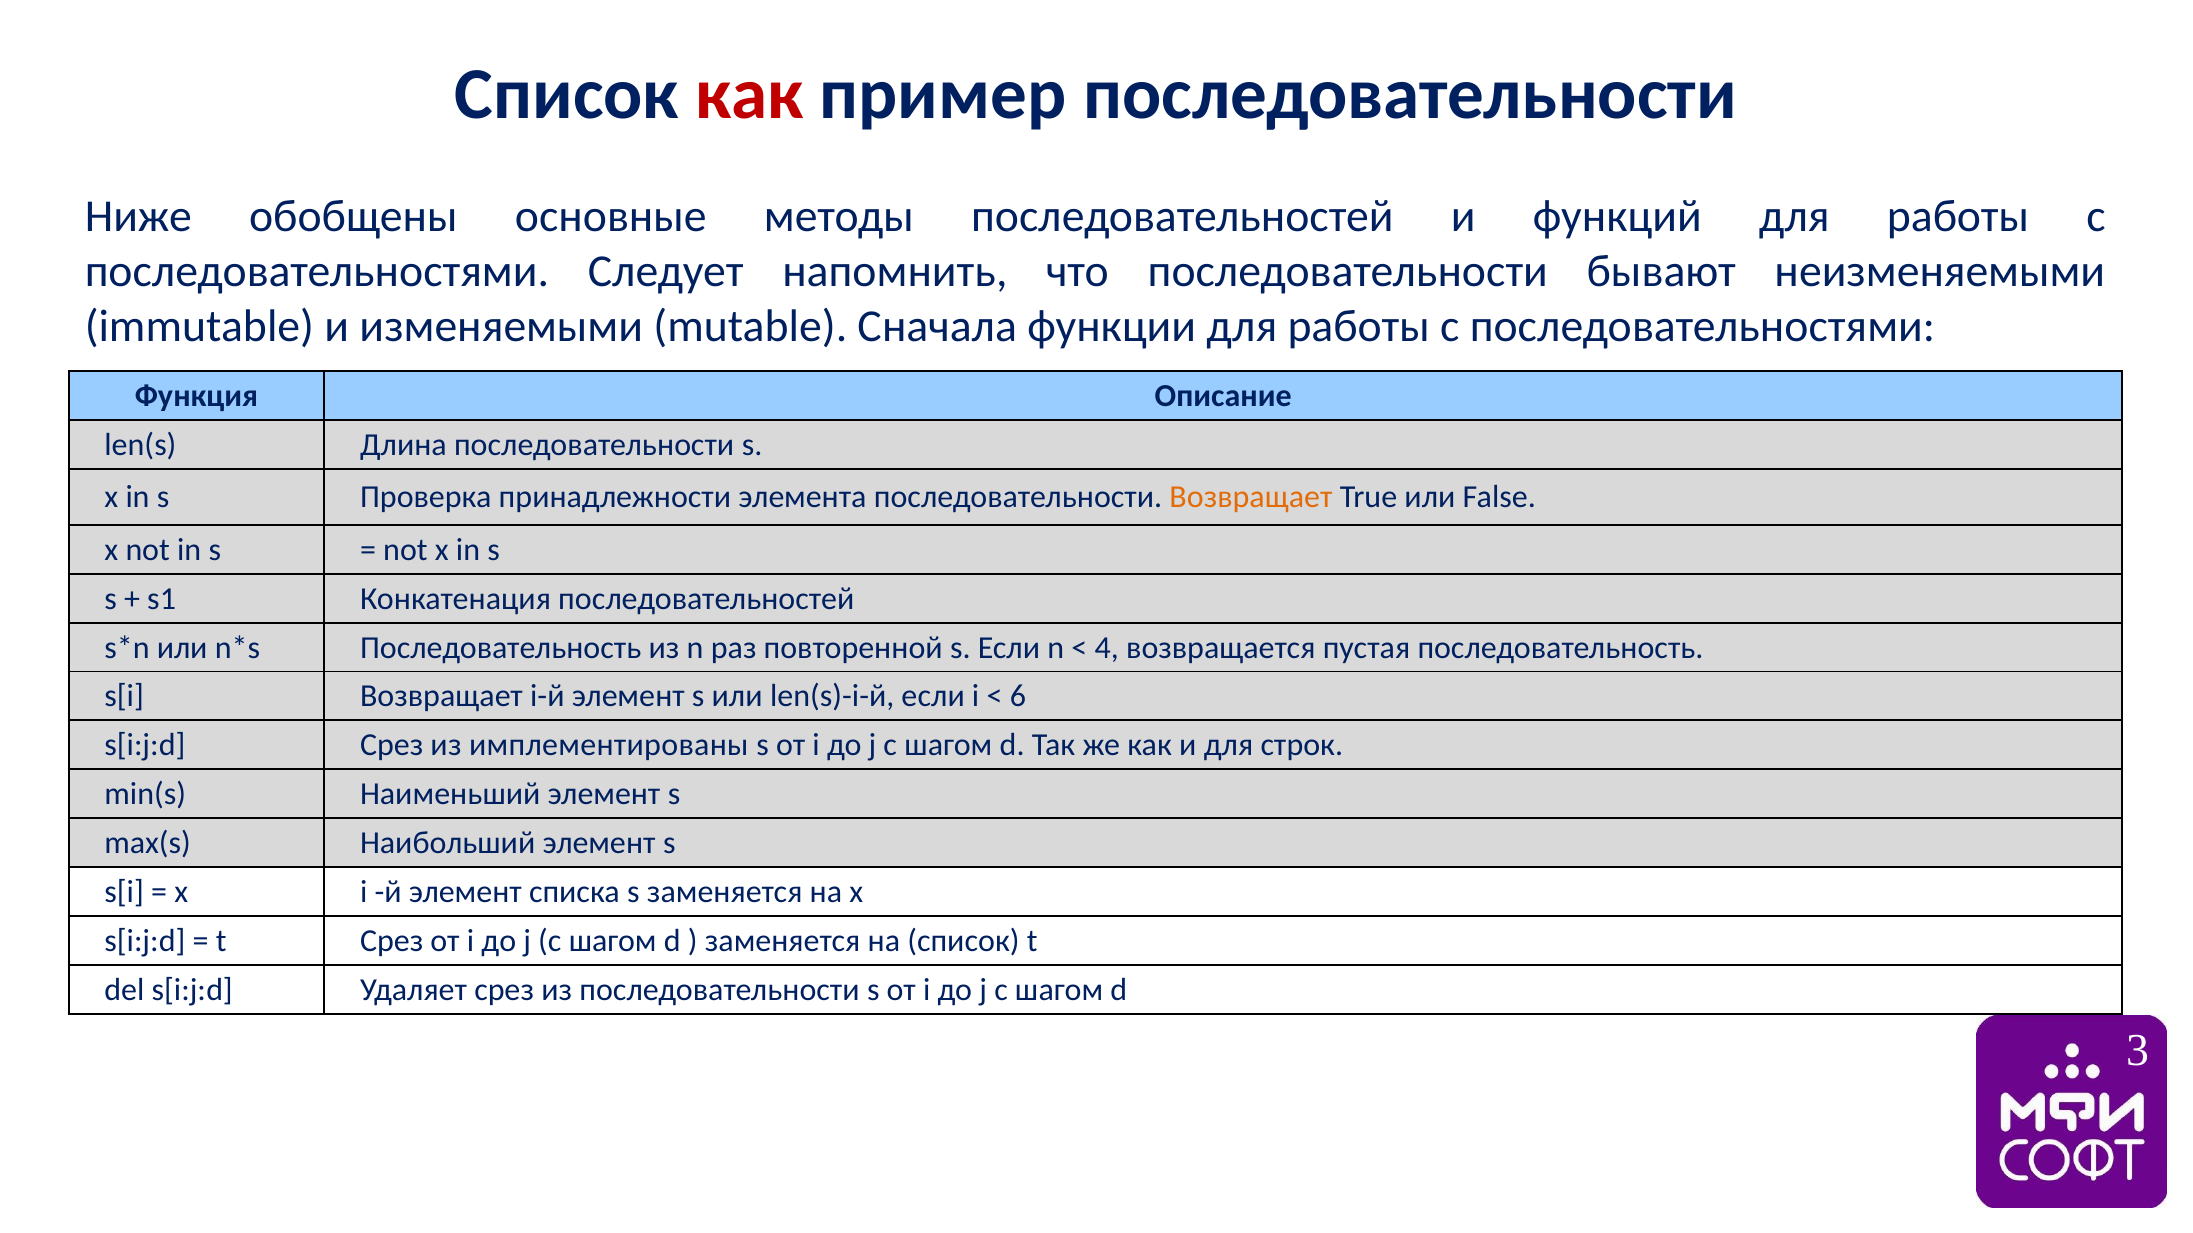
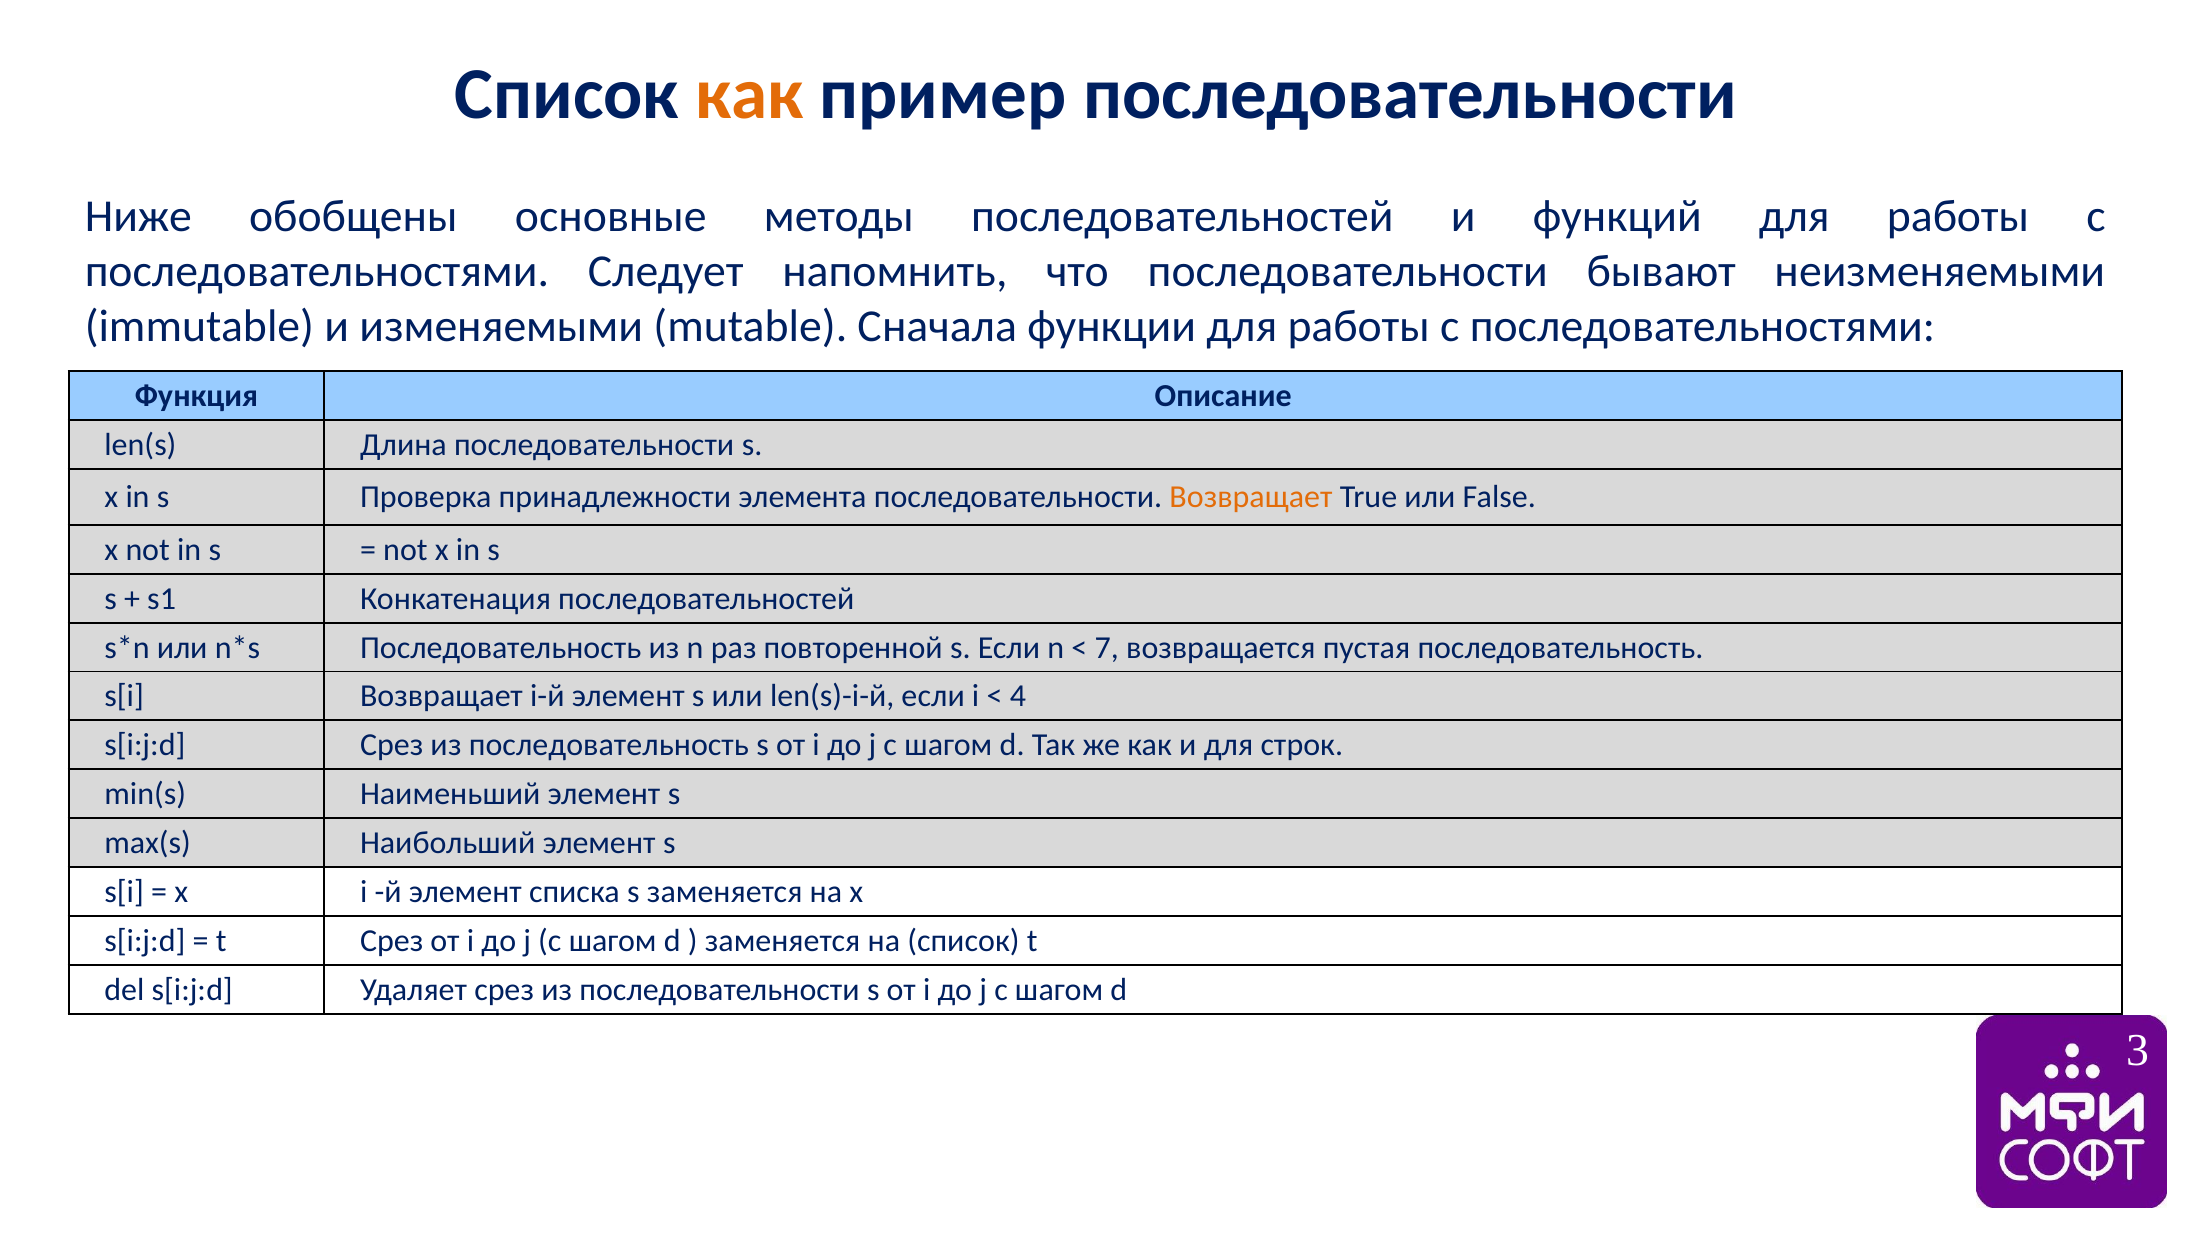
как colour: red -> orange (749, 95)
4: 4 -> 7 (1107, 648)
6: 6 -> 4 (1018, 697)
из имплементированы: имплементированы -> последовательность (609, 746)
